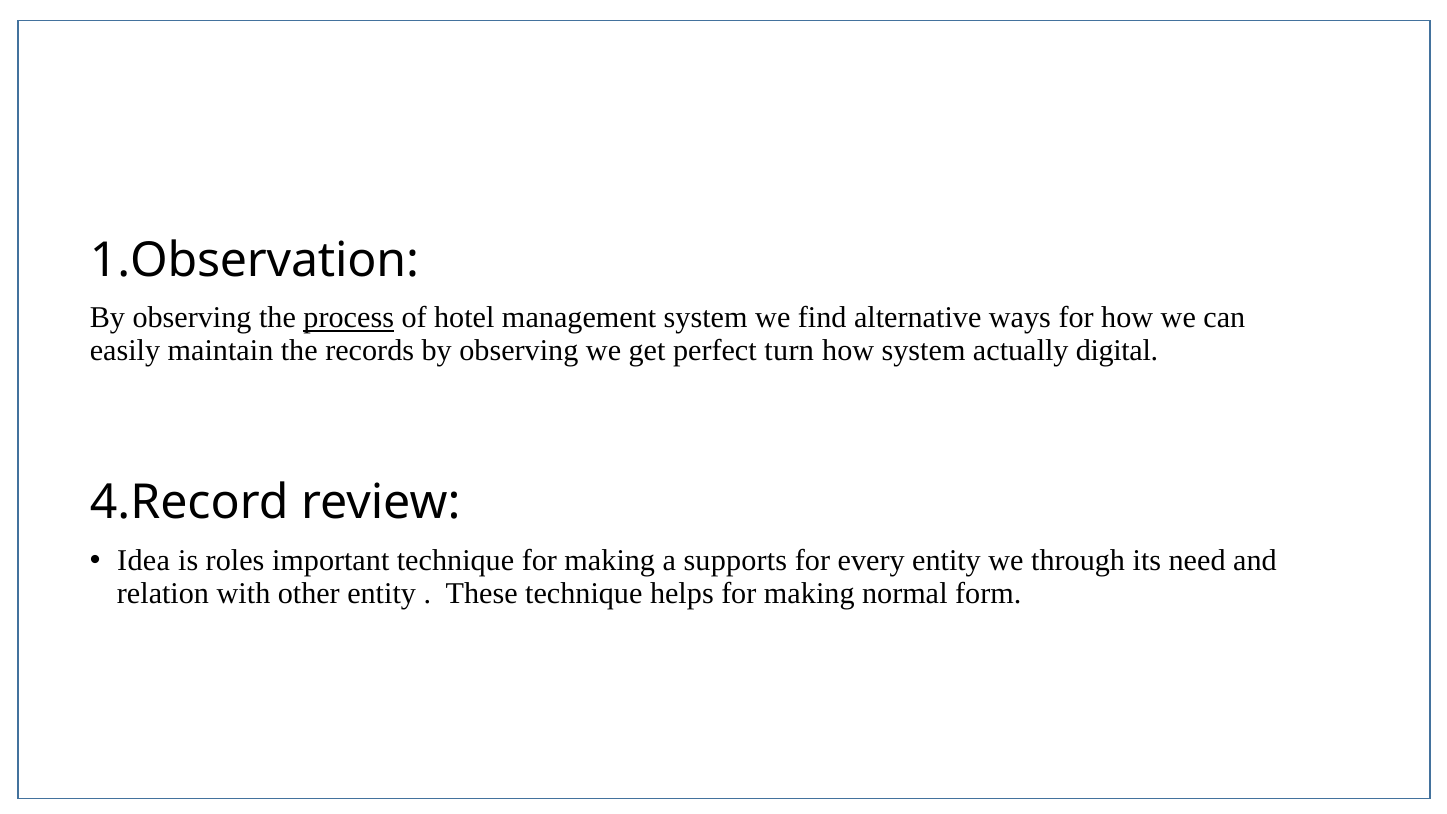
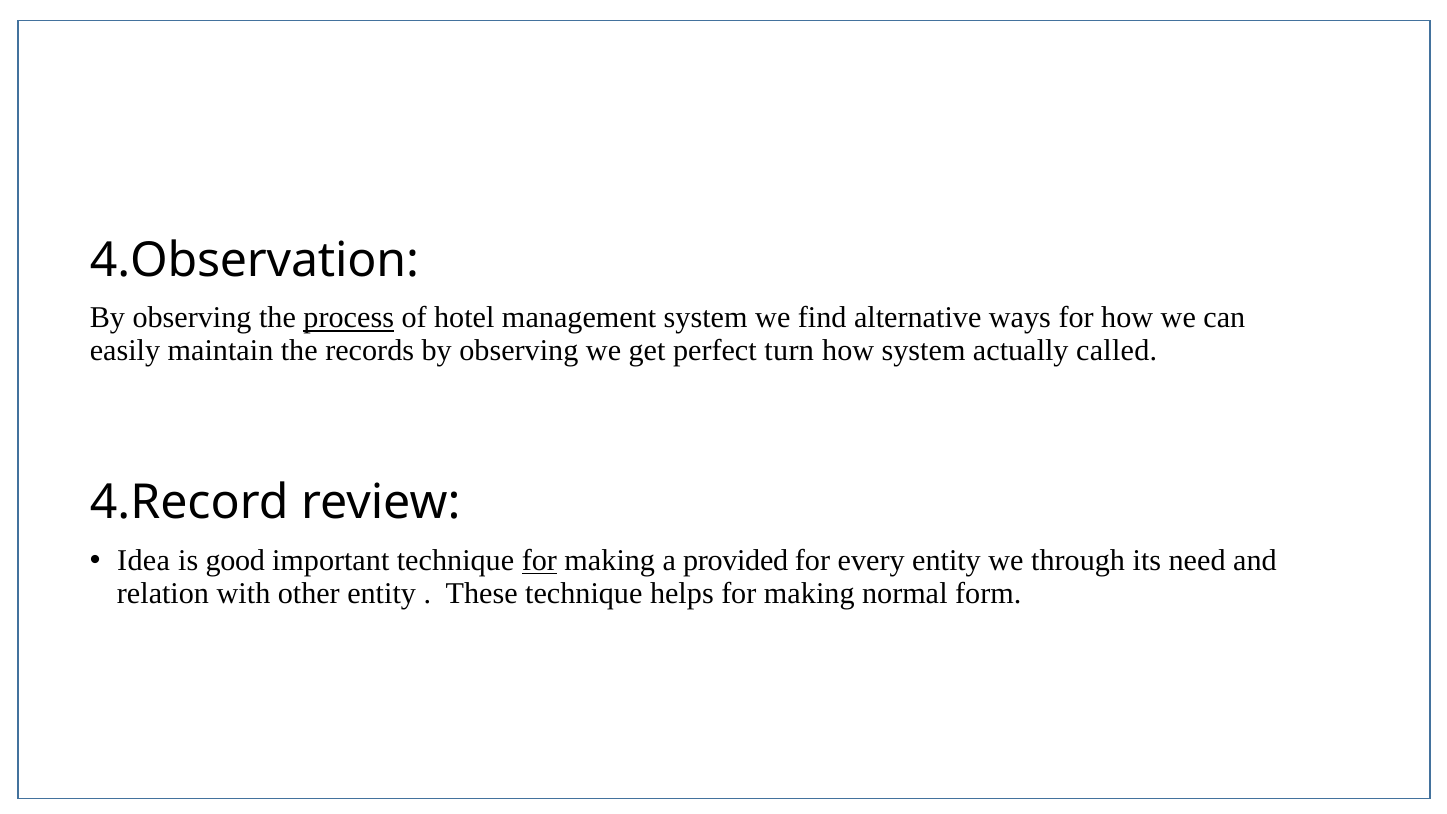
1.Observation: 1.Observation -> 4.Observation (254, 260)
digital: digital -> called (1117, 350)
roles: roles -> good (235, 561)
for underline: none -> present (539, 561)
supports: supports -> provided (736, 561)
